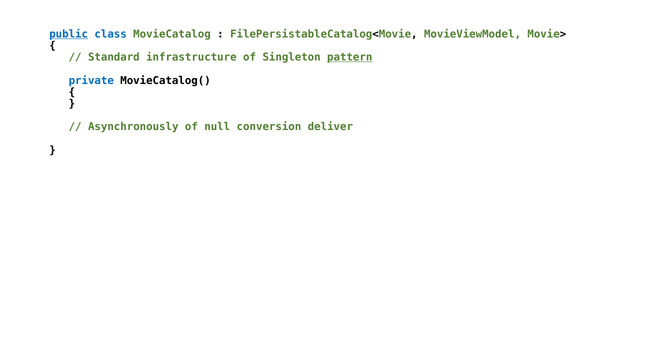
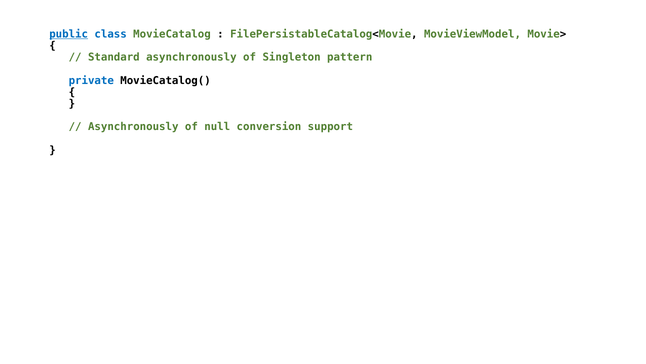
Standard infrastructure: infrastructure -> asynchronously (191, 57)
pattern underline: present -> none (350, 57)
deliver: deliver -> support (330, 127)
